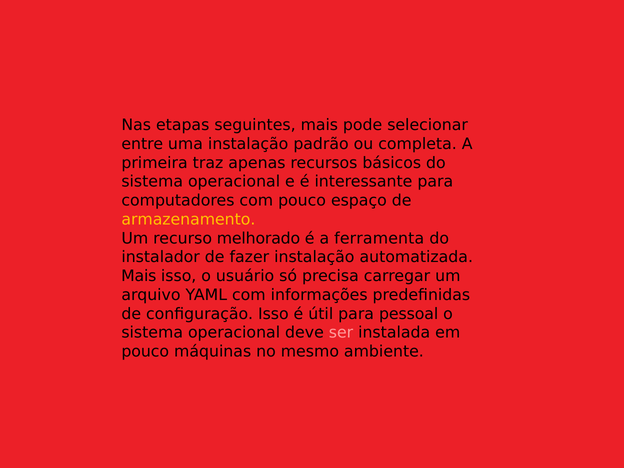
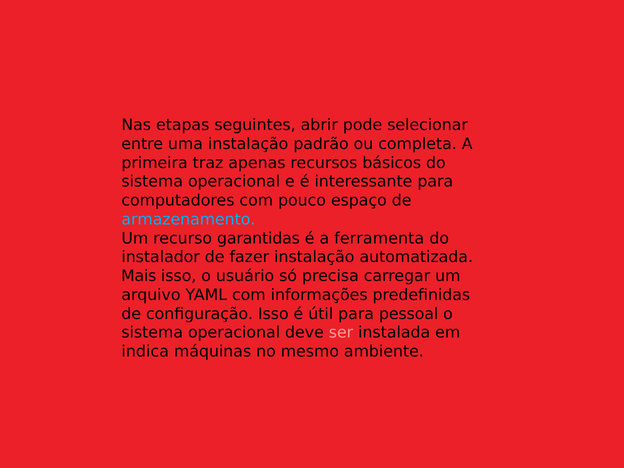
seguintes mais: mais -> abrir (319, 125)
armazenamento colour: yellow -> light blue (188, 219)
melhorado: melhorado -> garantidas (258, 238)
pouco: pouco -> indica (145, 352)
